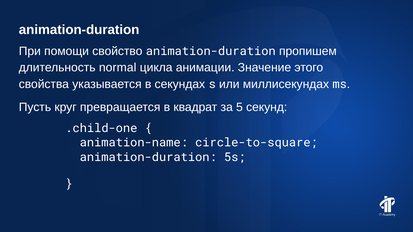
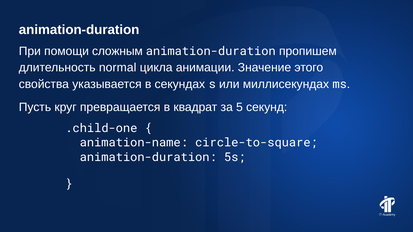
свойство: свойство -> сложным (117, 51)
